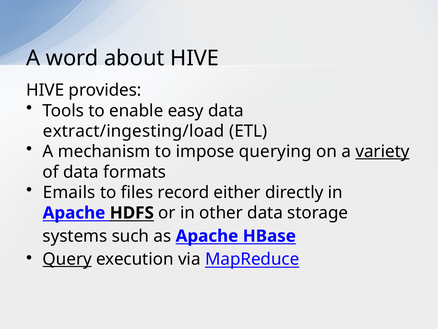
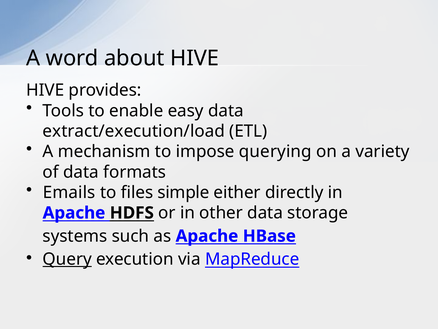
extract/ingesting/load: extract/ingesting/load -> extract/execution/load (134, 131)
variety underline: present -> none (382, 151)
record: record -> simple (183, 192)
